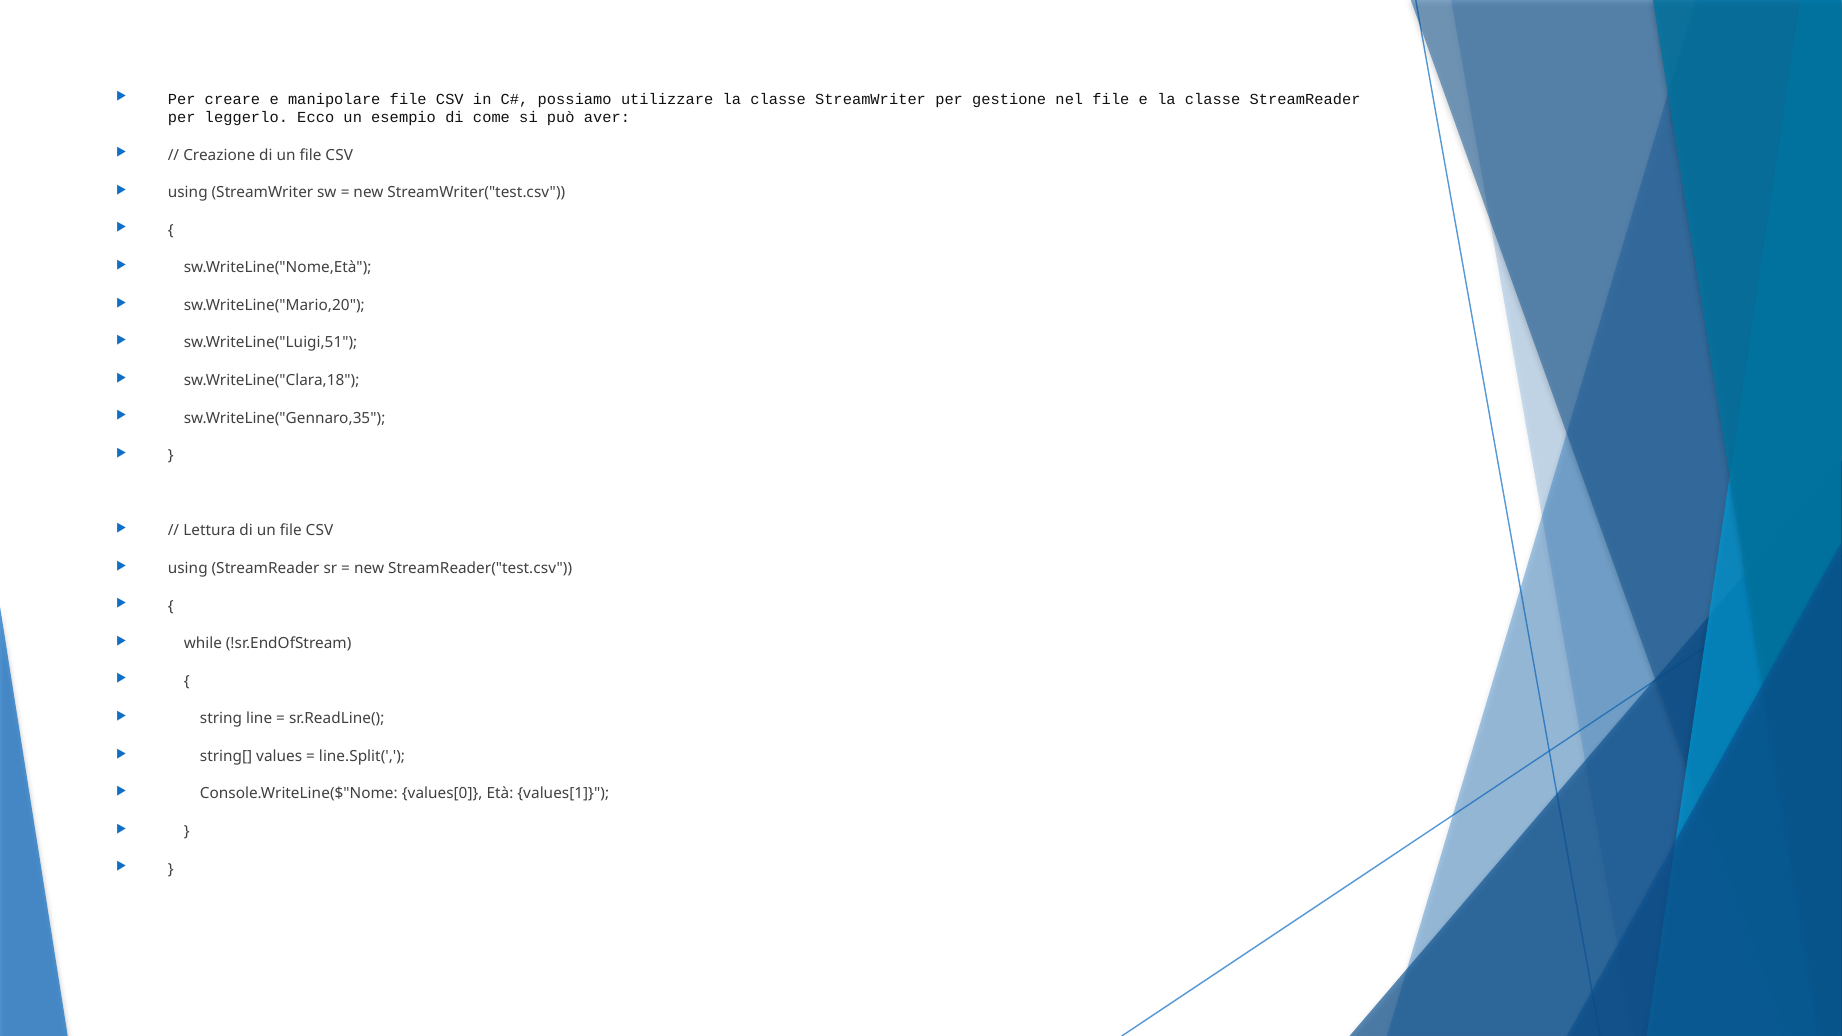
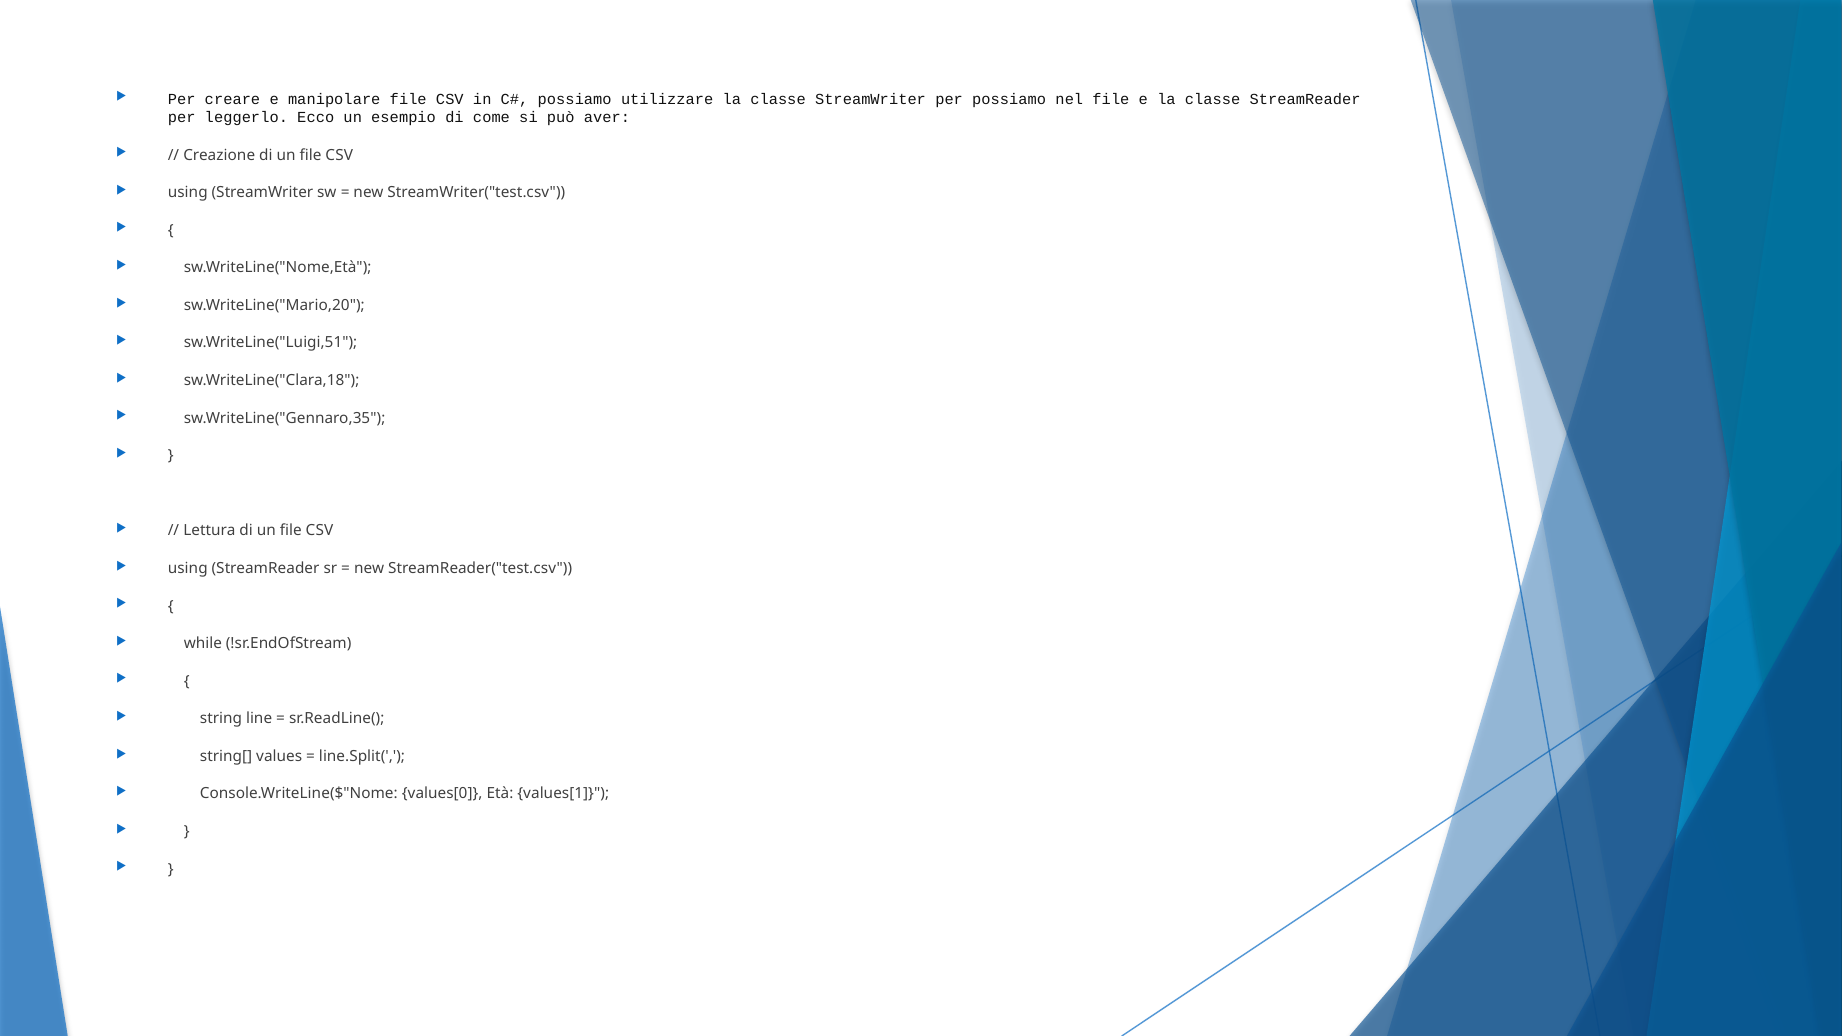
per gestione: gestione -> possiamo (1009, 99)
